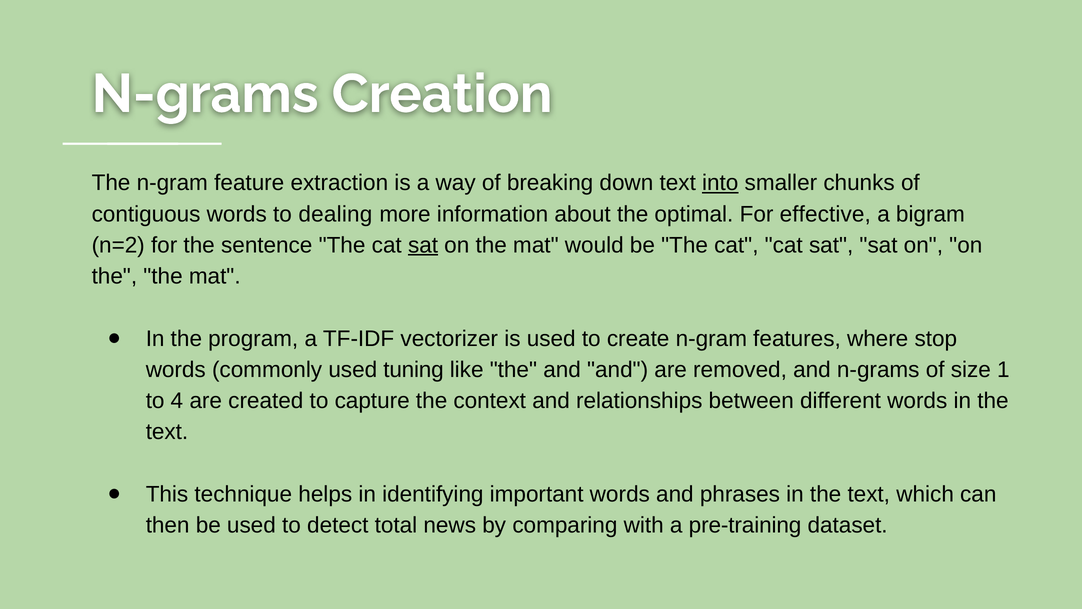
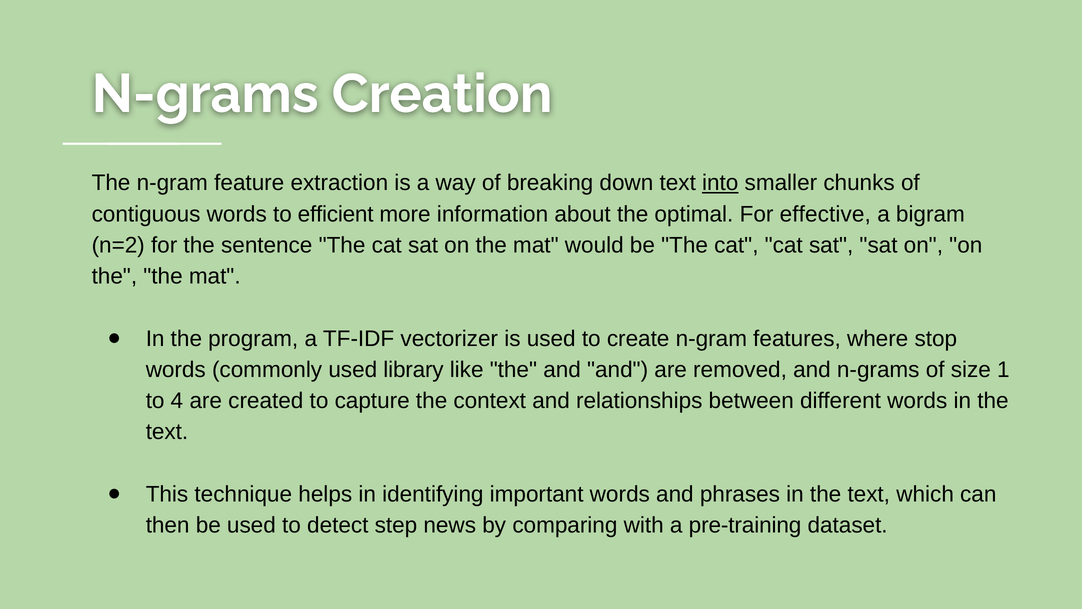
dealing: dealing -> efficient (336, 214)
sat underline: present -> none (423, 245)
tuning: tuning -> library (414, 369)
total: total -> step (396, 525)
